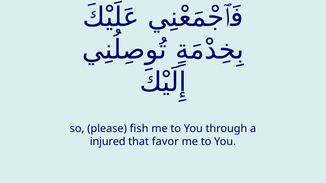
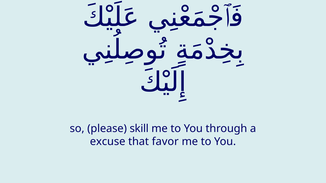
fish: fish -> skill (139, 129)
injured: injured -> excuse (108, 142)
